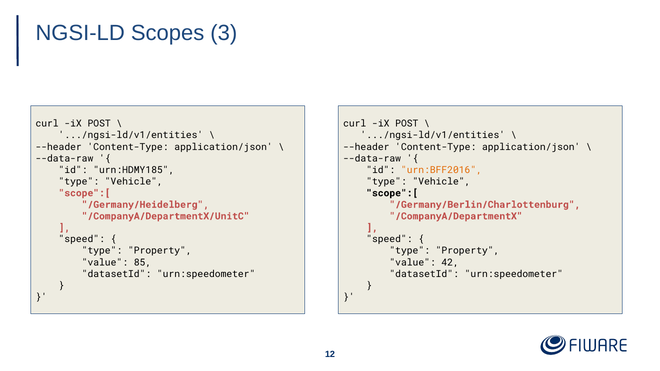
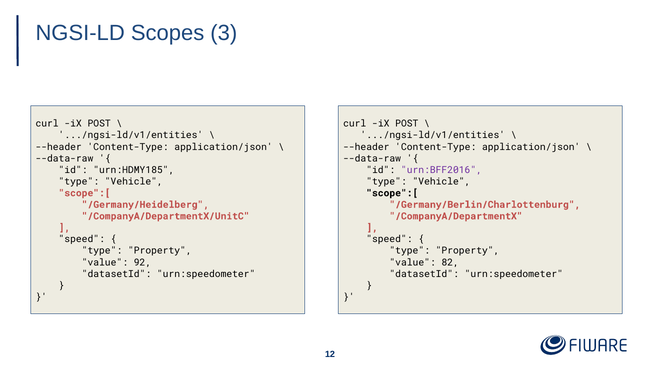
urn:BFF2016 colour: orange -> purple (441, 170)
85: 85 -> 92 (142, 263)
42: 42 -> 82 (450, 263)
